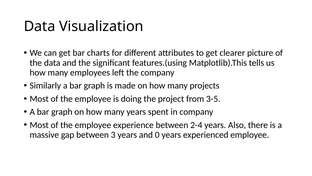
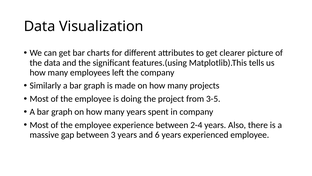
0: 0 -> 6 (157, 135)
